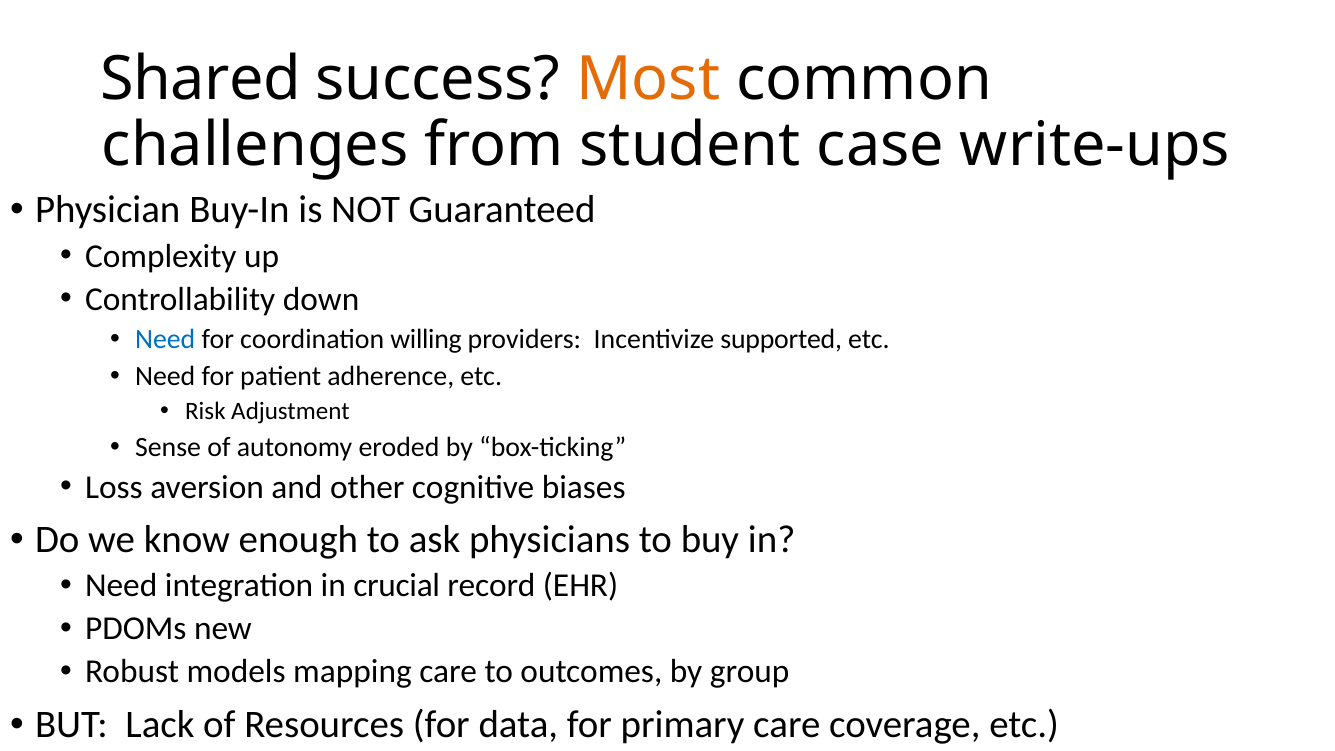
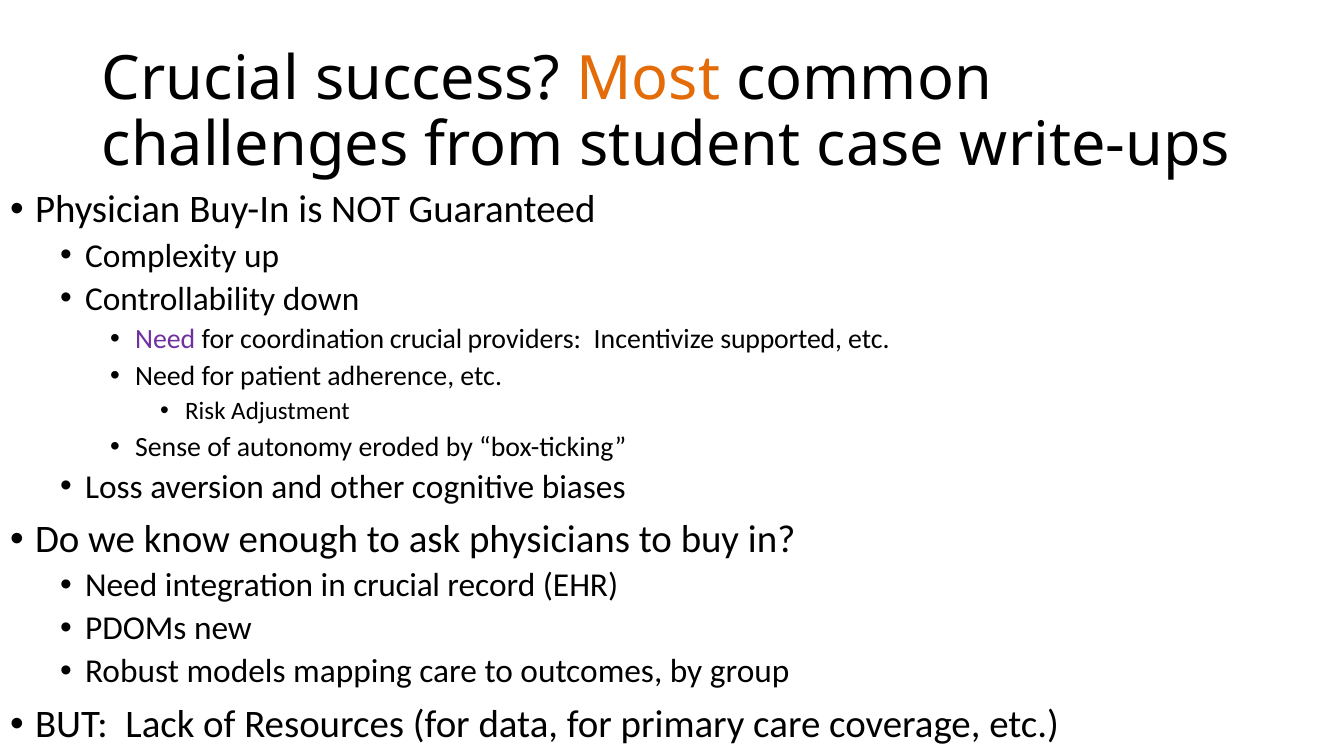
Shared: Shared -> Crucial (200, 79)
Need colour: blue -> purple (165, 339)
coordination willing: willing -> crucial (426, 339)
